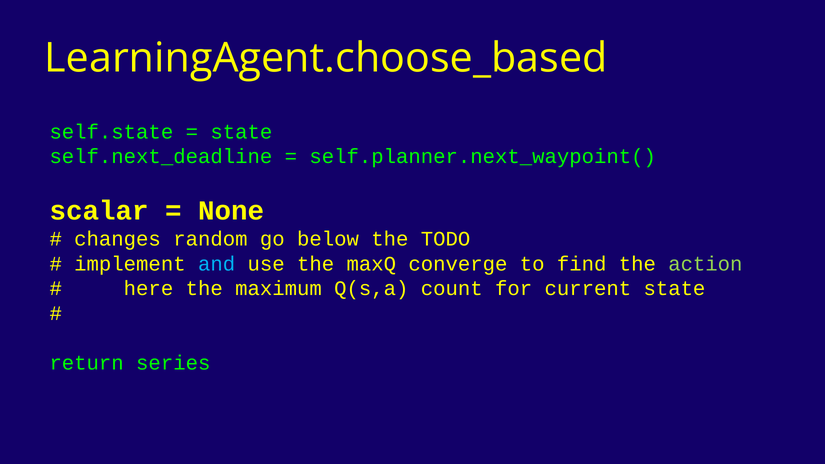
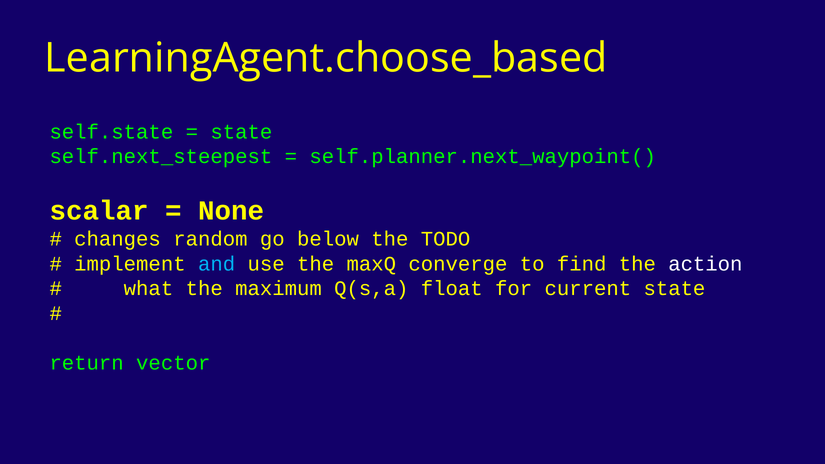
self.next_deadline: self.next_deadline -> self.next_steepest (161, 157)
action colour: light green -> white (705, 264)
here: here -> what (148, 289)
count: count -> float (452, 289)
series: series -> vector (173, 363)
